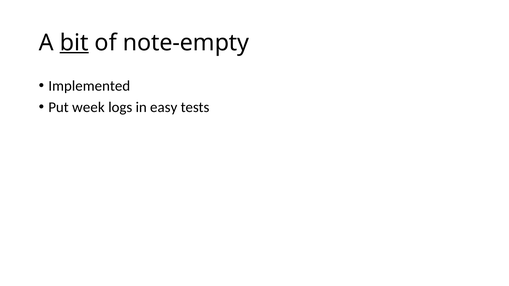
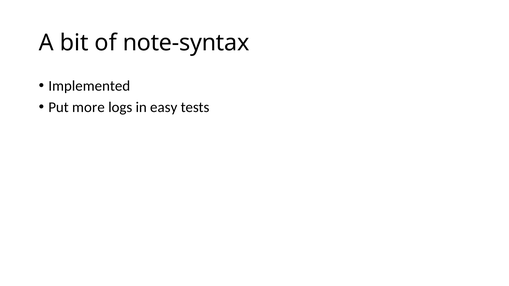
bit underline: present -> none (74, 43)
note-empty: note-empty -> note-syntax (186, 43)
week: week -> more (88, 107)
